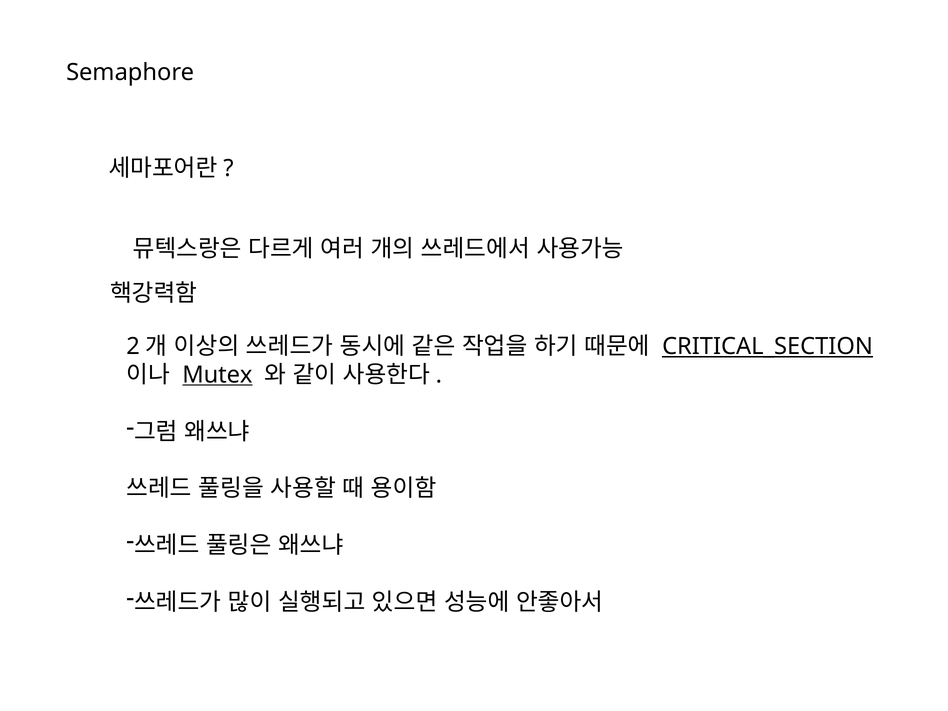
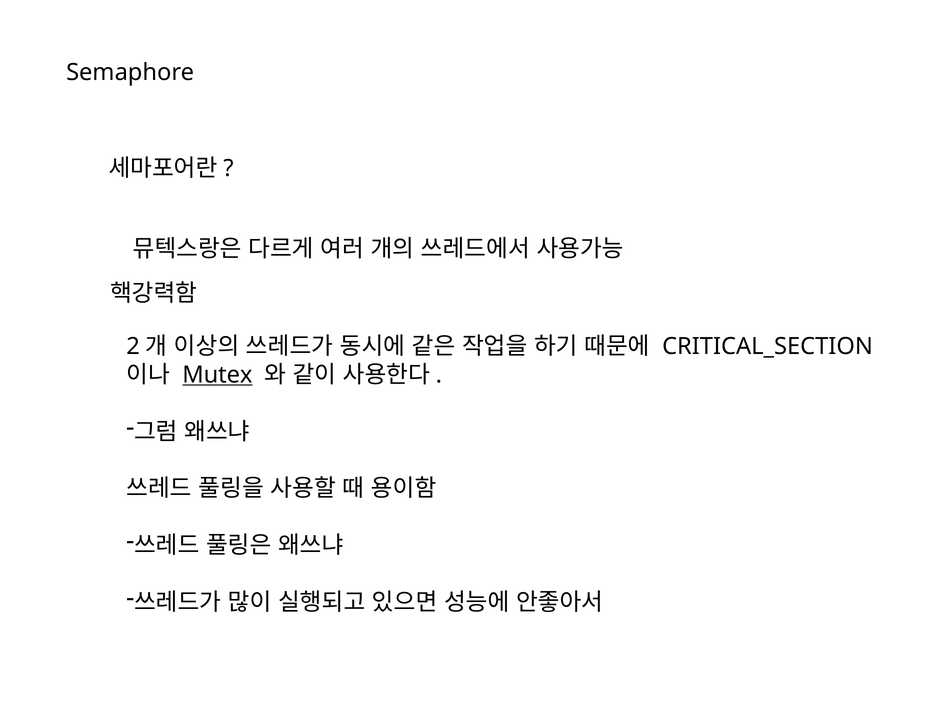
CRITICAL_SECTION underline: present -> none (768, 346)
